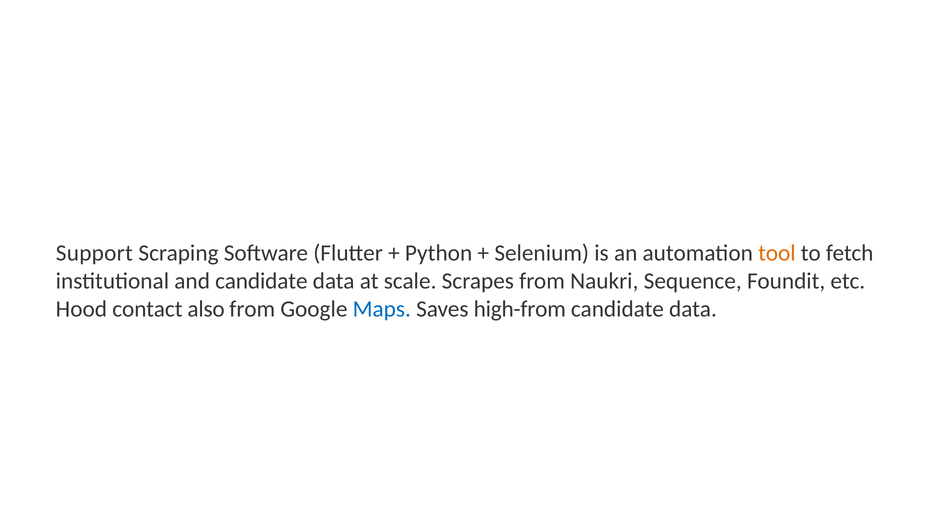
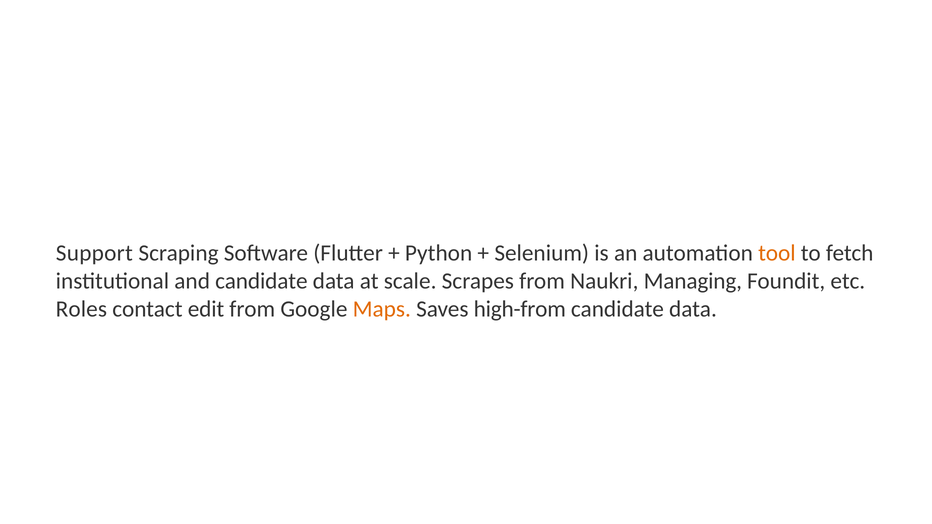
Sequence: Sequence -> Managing (693, 281)
Hood: Hood -> Roles (81, 309)
also: also -> edit (206, 309)
Maps colour: blue -> orange (382, 309)
